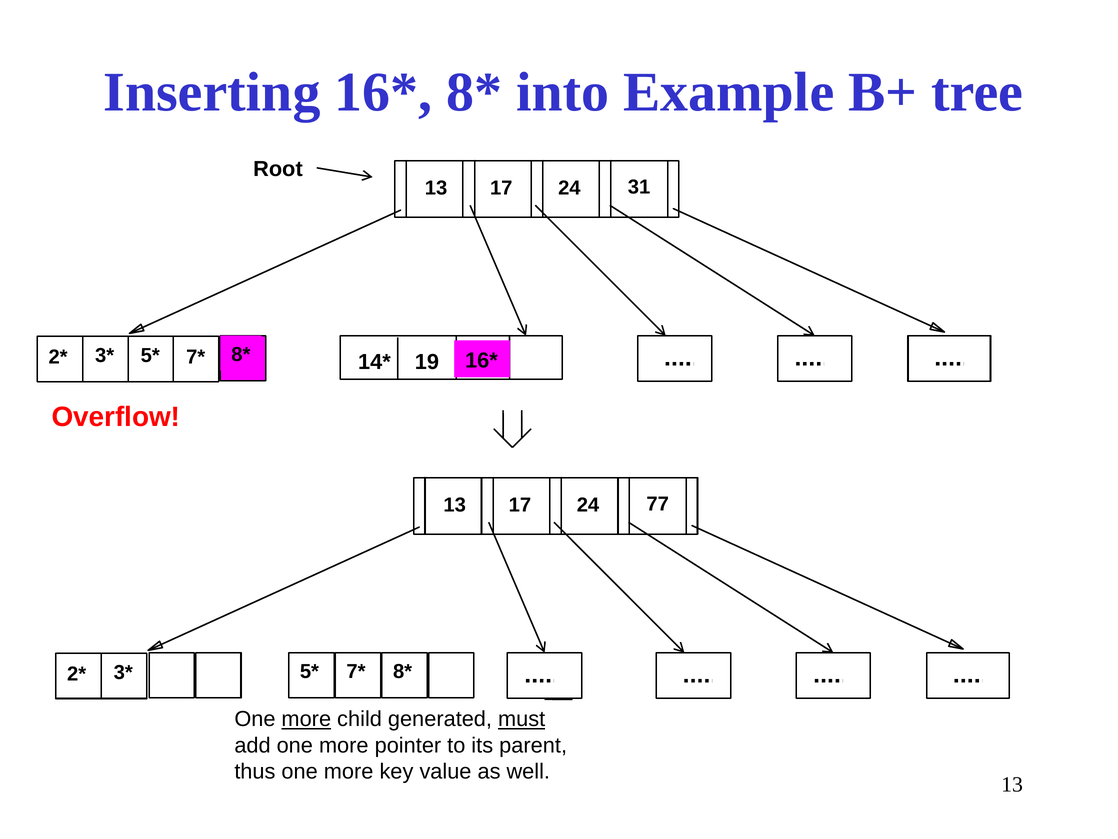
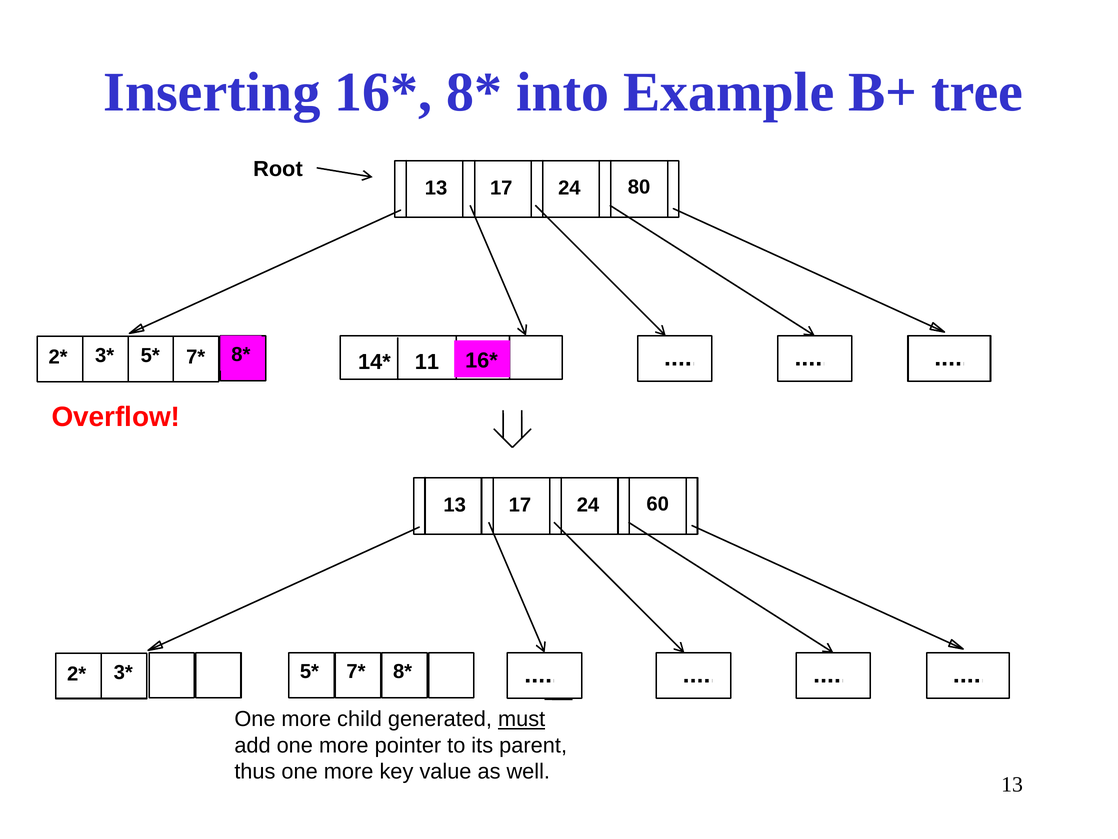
31: 31 -> 80 (639, 187)
19: 19 -> 11 (427, 362)
77: 77 -> 60 (658, 504)
more underline: present -> none (306, 719)
